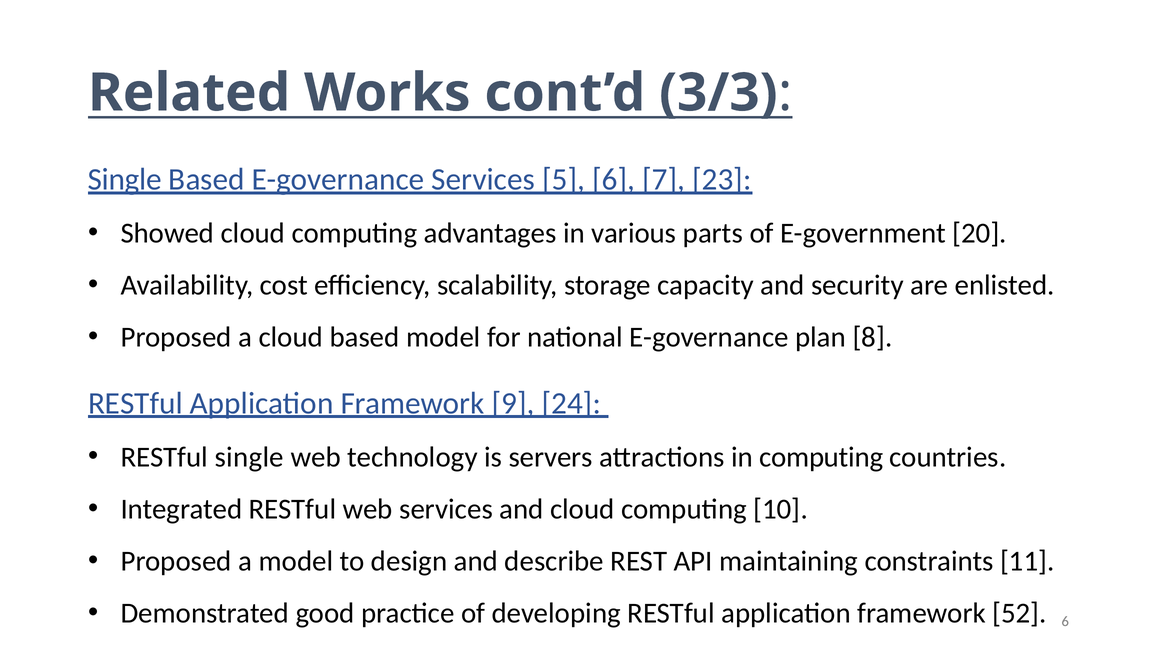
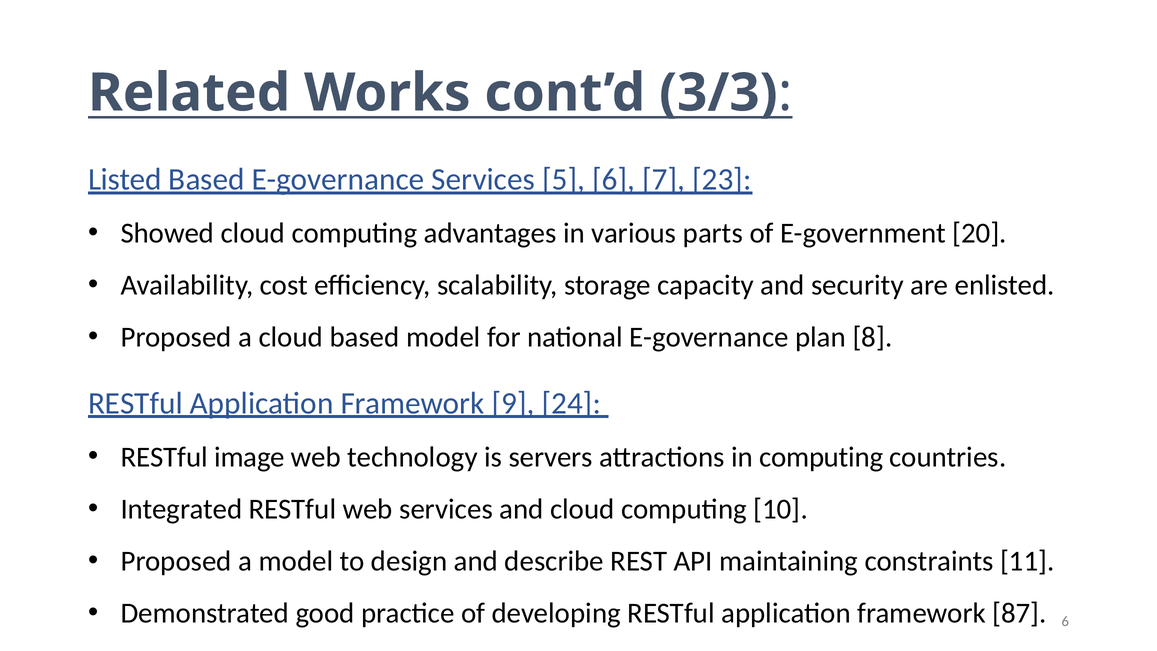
Single: Single -> Listed (125, 179)
RESTful single: single -> image (250, 457)
52: 52 -> 87 (1019, 613)
